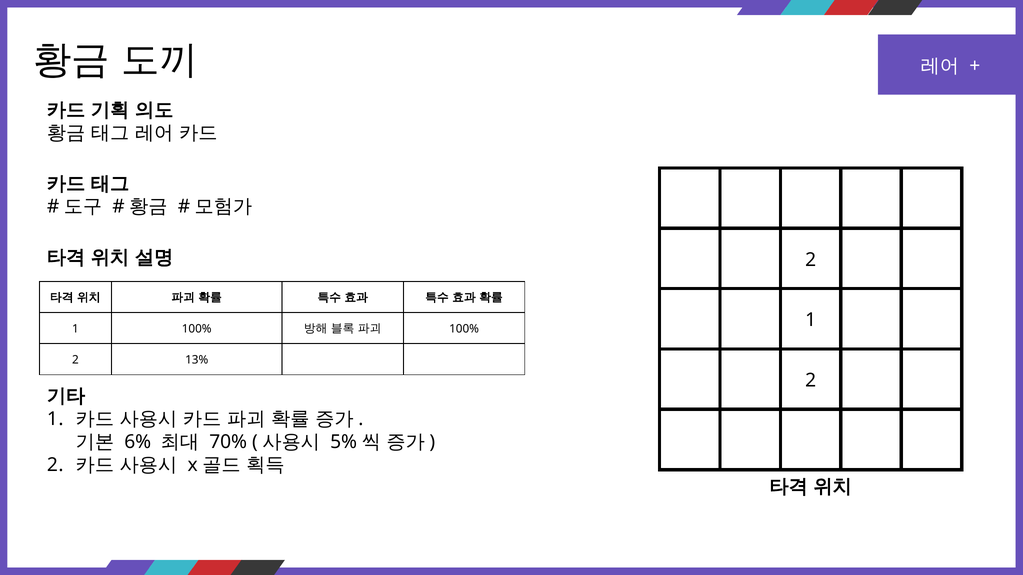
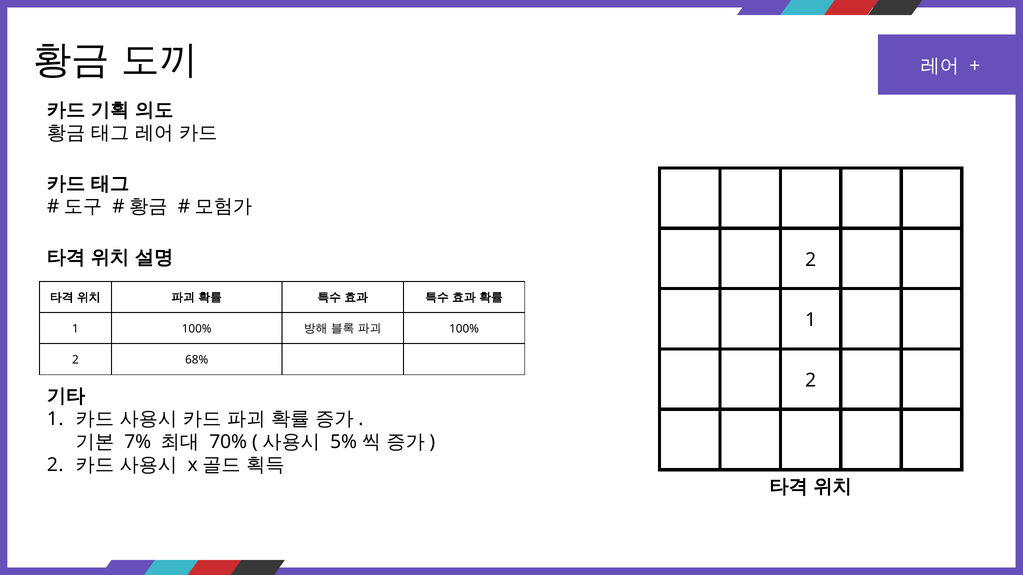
13%: 13% -> 68% (197, 360)
6%: 6% -> 7% (138, 442)
